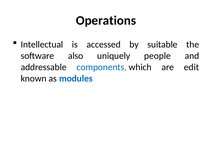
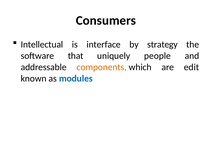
Operations: Operations -> Consumers (106, 21)
accessed: accessed -> interface (104, 44)
suitable: suitable -> strategy (163, 44)
also: also -> that (76, 56)
components colour: blue -> orange (102, 67)
